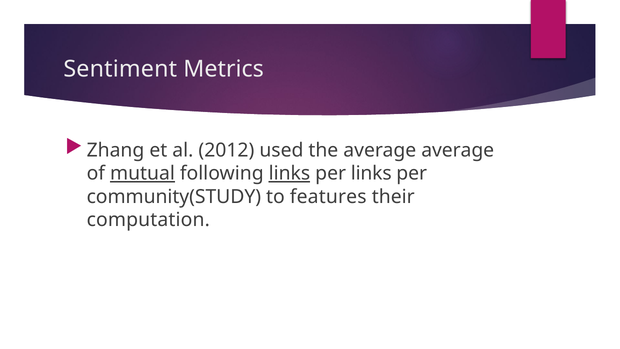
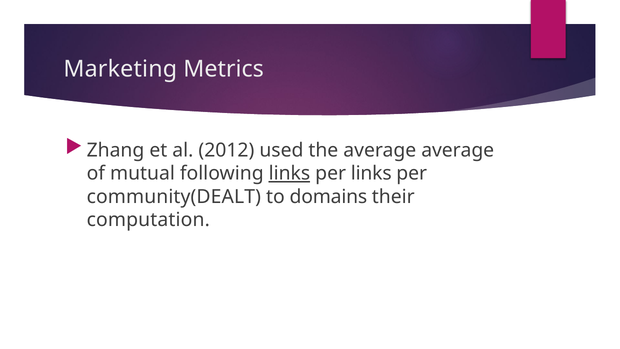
Sentiment: Sentiment -> Marketing (120, 69)
mutual underline: present -> none (142, 173)
community(STUDY: community(STUDY -> community(DEALT (174, 197)
features: features -> domains (328, 197)
